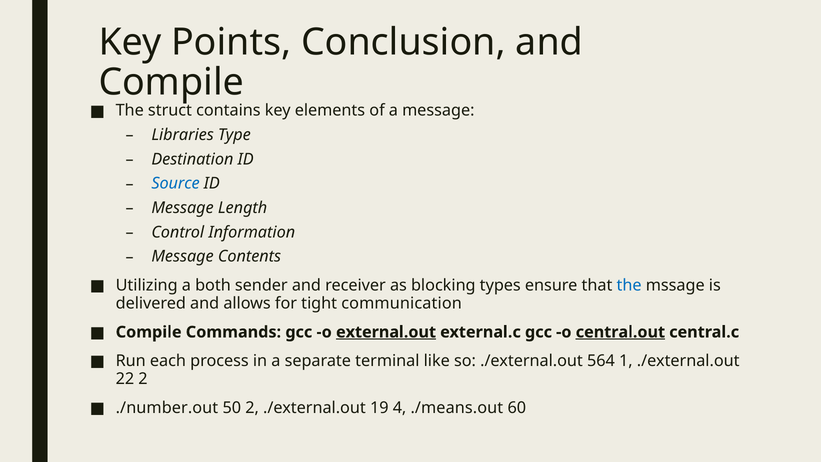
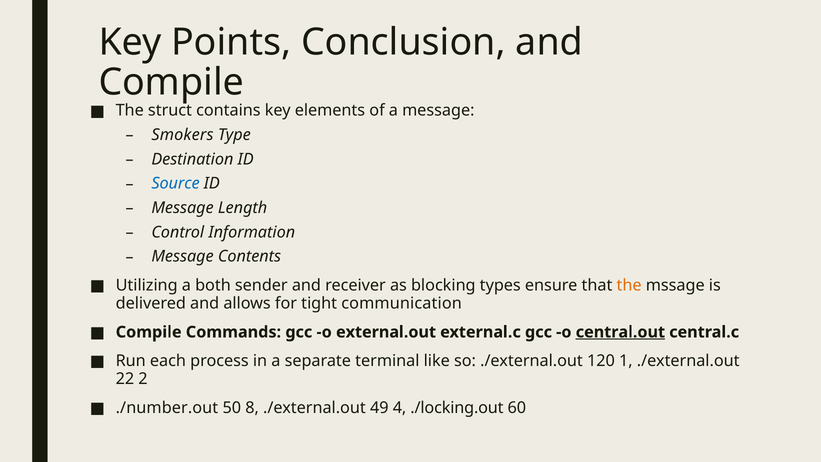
Libraries: Libraries -> Smokers (182, 135)
the colour: blue -> orange (629, 285)
external.out underline: present -> none (386, 332)
564: 564 -> 120 (601, 361)
50 2: 2 -> 8 (252, 408)
19: 19 -> 49 (379, 408)
./means.out: ./means.out -> ./locking.out (457, 408)
